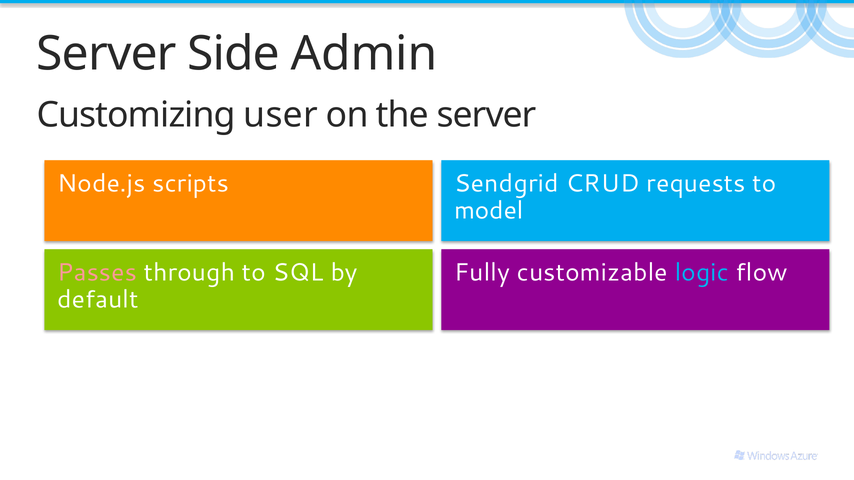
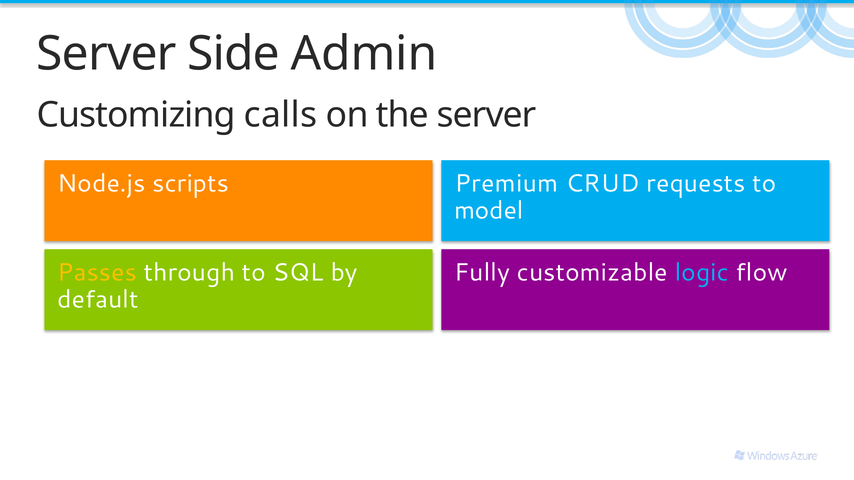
user: user -> calls (281, 115)
Sendgrid: Sendgrid -> Premium (506, 184)
Passes colour: pink -> yellow (97, 273)
